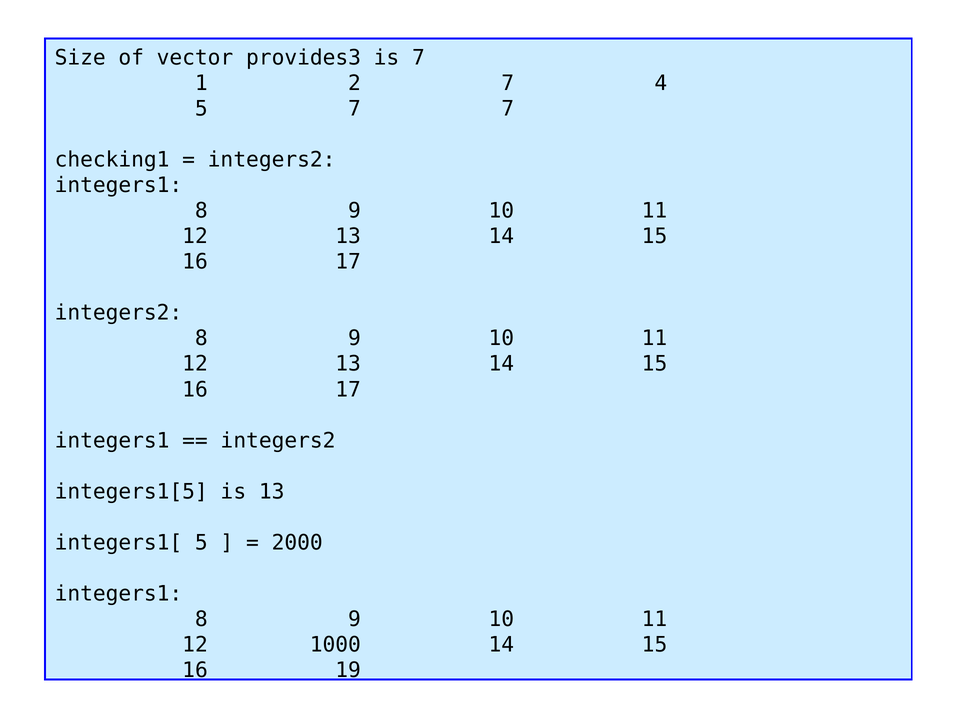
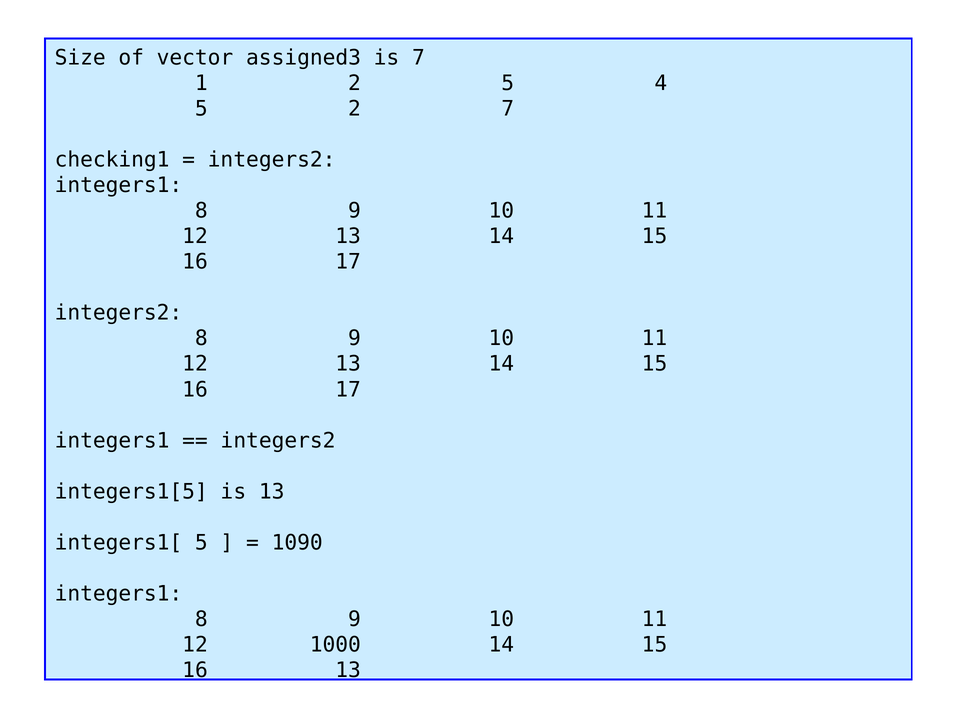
provides3: provides3 -> assigned3 (304, 58)
2 7: 7 -> 5 (508, 83)
5 7: 7 -> 2 (354, 109)
2000: 2000 -> 1090 (297, 542)
16 19: 19 -> 13 (348, 670)
